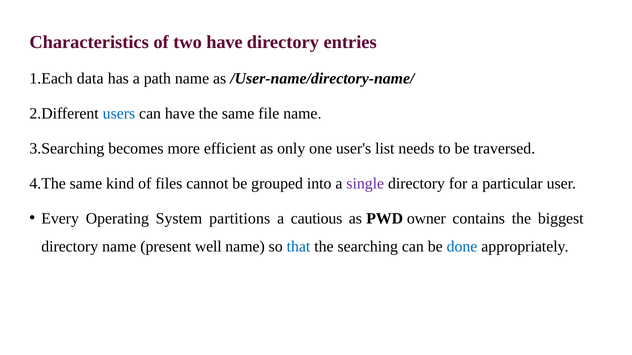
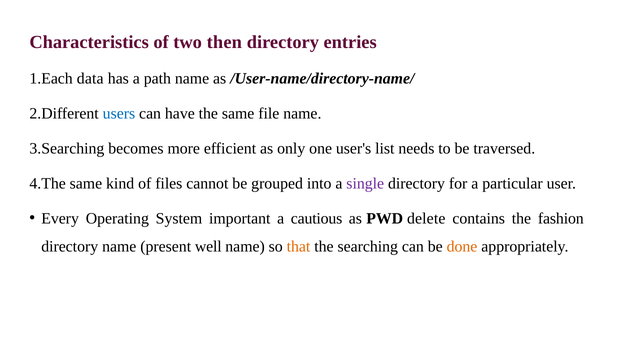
two have: have -> then (224, 42)
partitions: partitions -> important (240, 219)
owner: owner -> delete (426, 219)
biggest: biggest -> fashion (561, 219)
that colour: blue -> orange (299, 247)
done colour: blue -> orange (462, 247)
